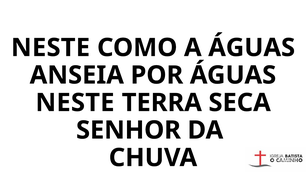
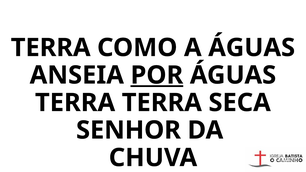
NESTE: NESTE -> TERRA (51, 48)
POR underline: none -> present (157, 75)
NESTE: NESTE -> TERRA (75, 103)
